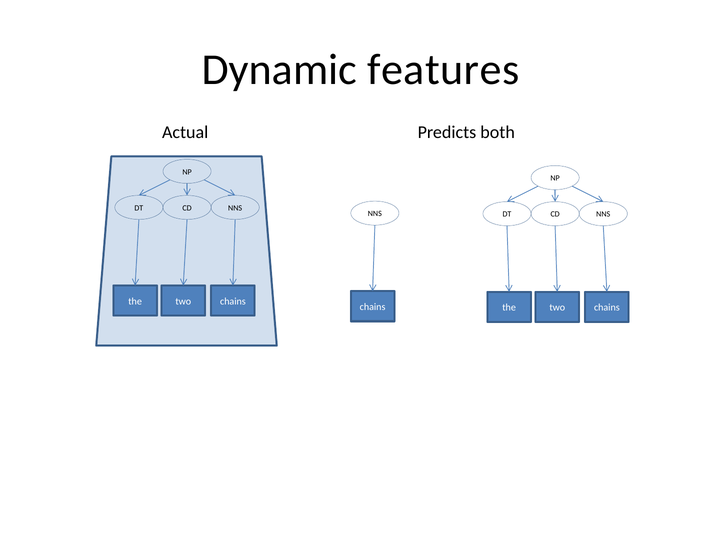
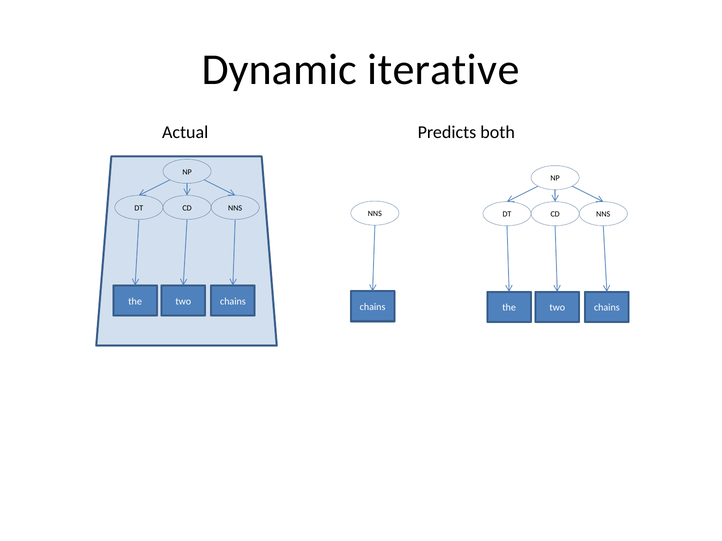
features: features -> iterative (443, 70)
